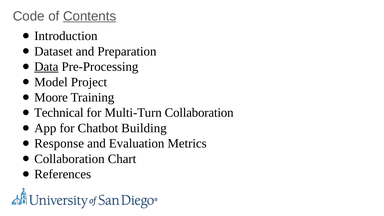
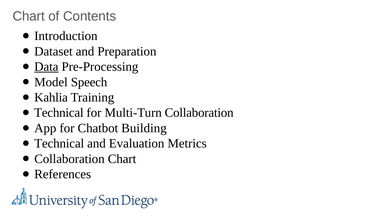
Code: Code -> Chart (29, 16)
Contents underline: present -> none (90, 16)
Project: Project -> Speech (89, 82)
Moore: Moore -> Kahlia (51, 97)
Response: Response -> Technical (59, 143)
